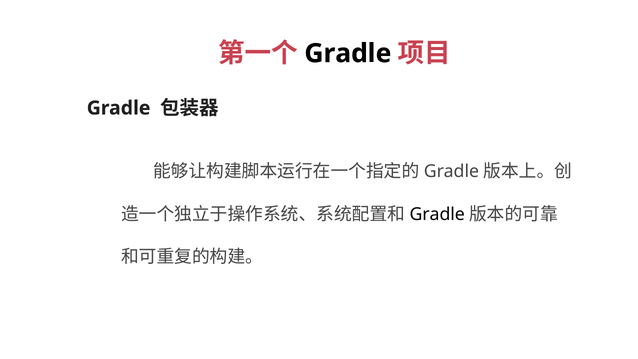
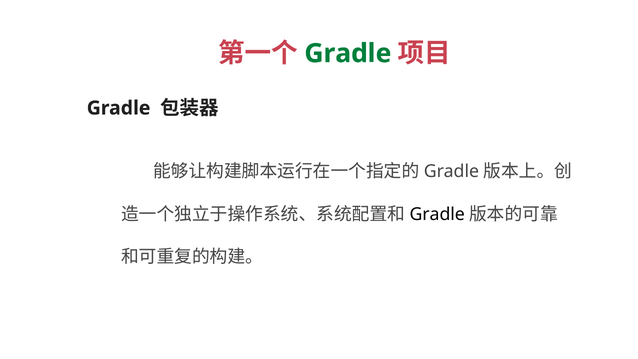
Gradle colour: black -> green (348, 53)
